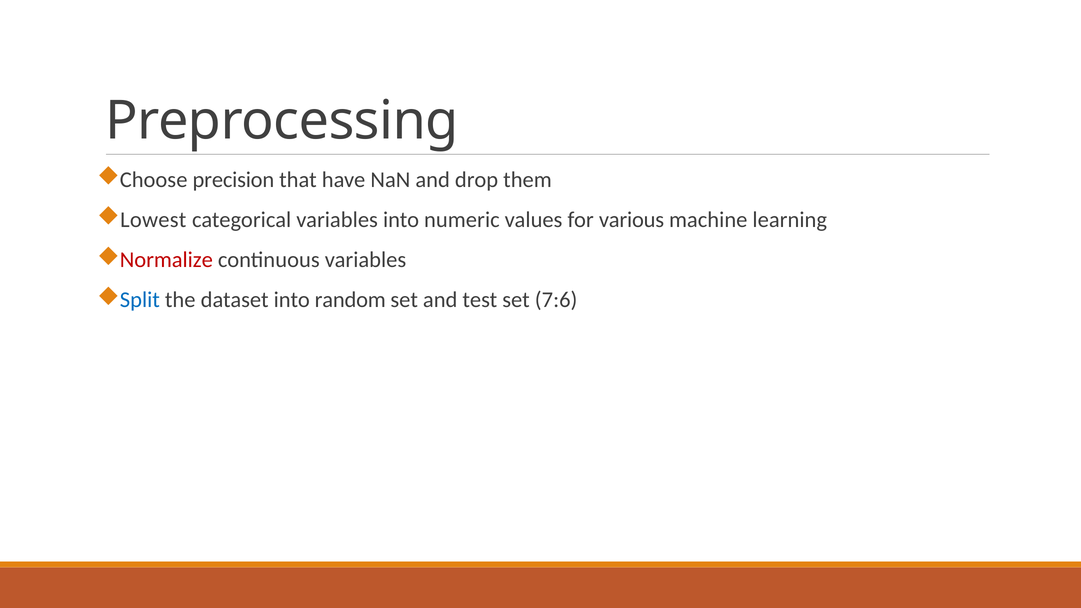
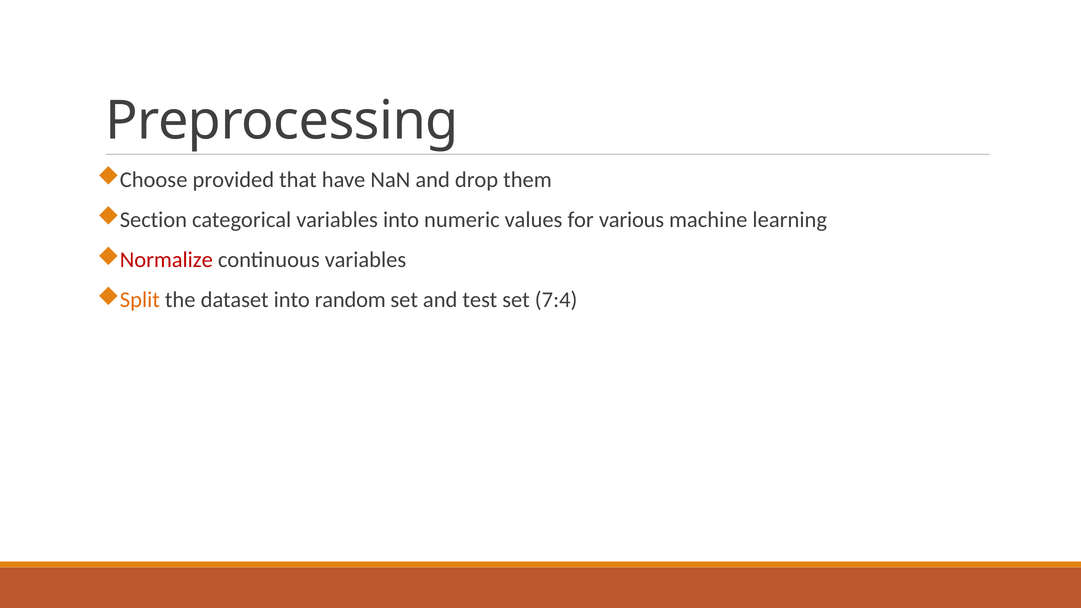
precision: precision -> provided (233, 180)
Lowest: Lowest -> Section (153, 220)
Split colour: blue -> orange (140, 300)
7:6: 7:6 -> 7:4 (556, 300)
